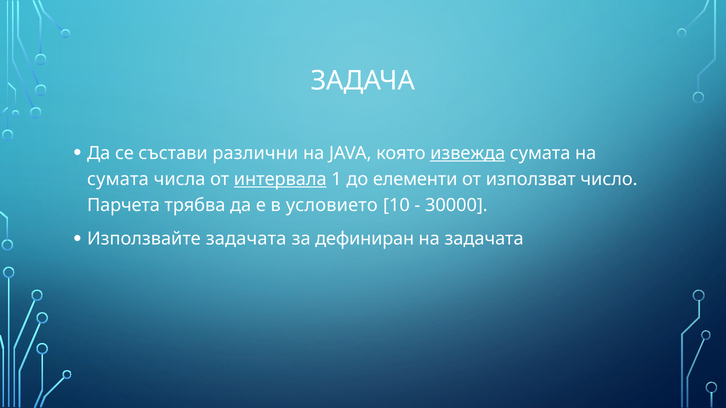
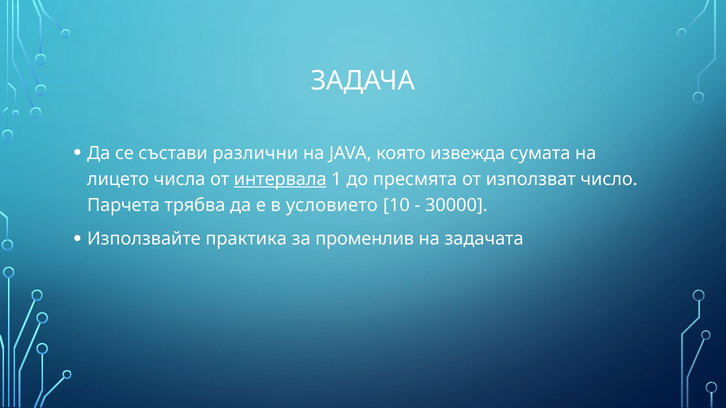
извежда underline: present -> none (468, 153)
сумата: сумата -> лицето (118, 179)
елементи: елементи -> пресмята (415, 179)
Използвайте задачата: задачата -> практика (246, 239)
дефиниран: дефиниран -> променлив (365, 239)
